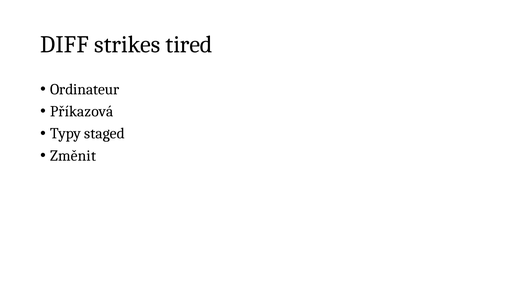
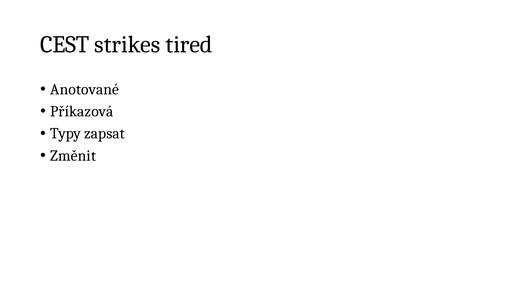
DIFF: DIFF -> CEST (65, 44)
Ordinateur: Ordinateur -> Anotované (85, 89)
staged: staged -> zapsat (105, 134)
